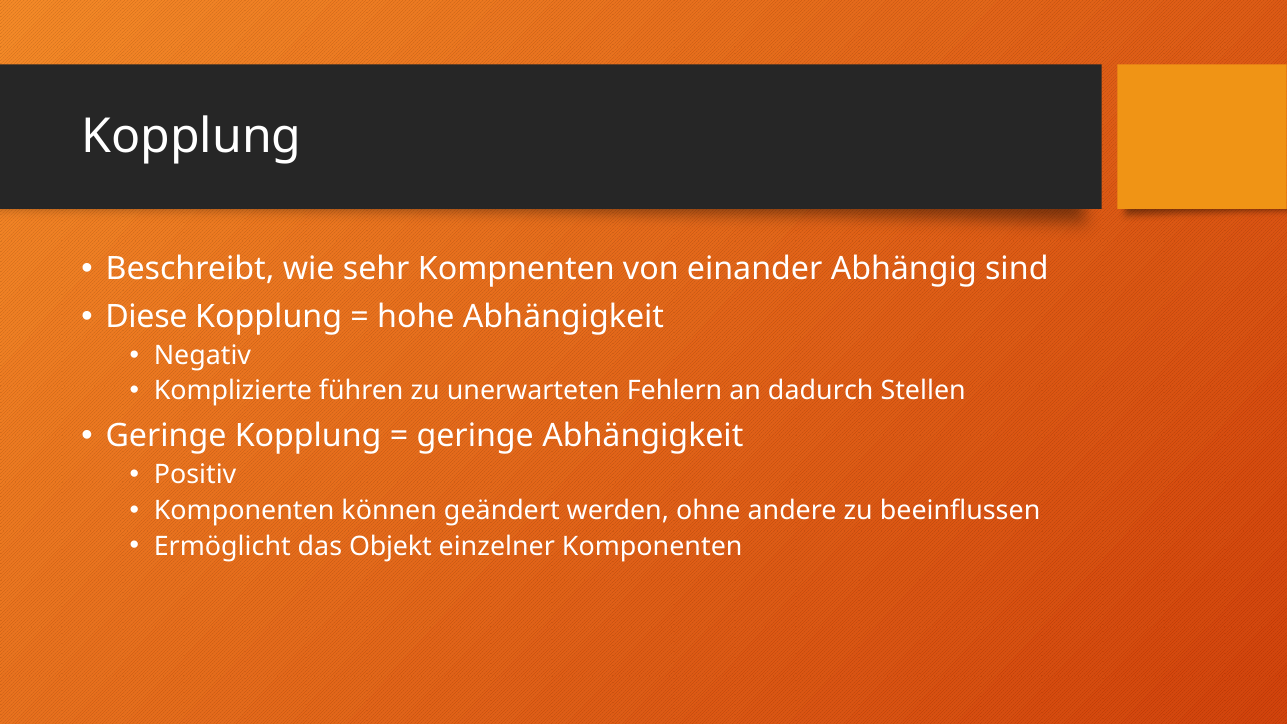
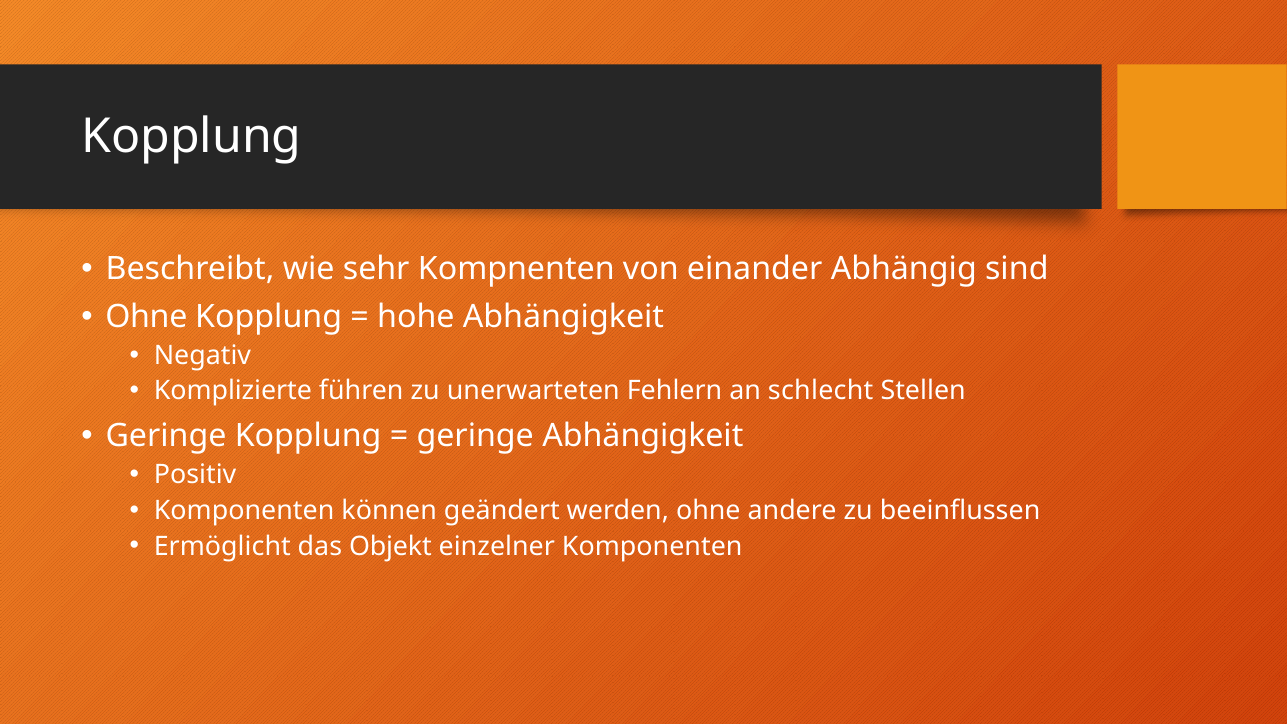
Diese: Diese -> Ohne (146, 317)
dadurch: dadurch -> schlecht (821, 391)
